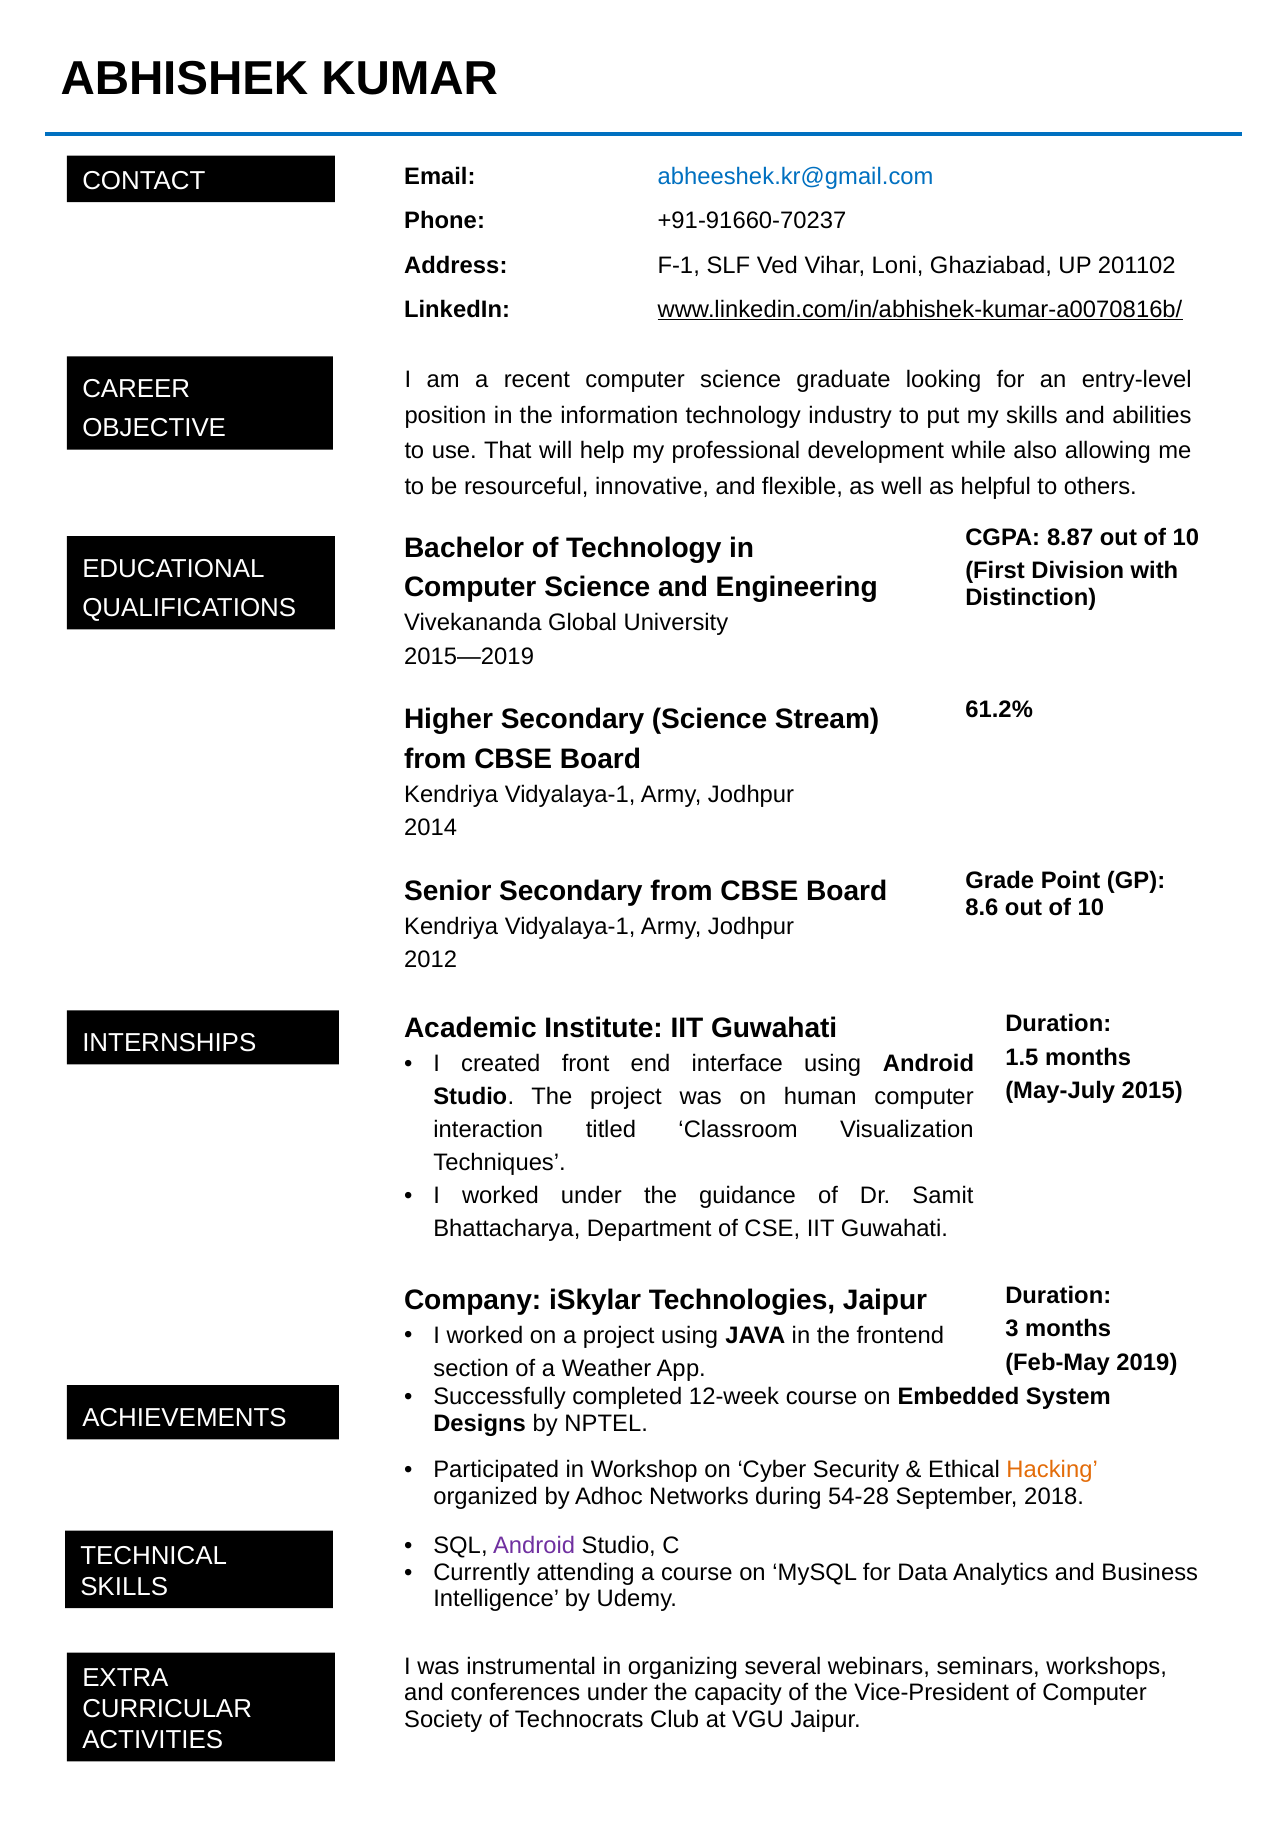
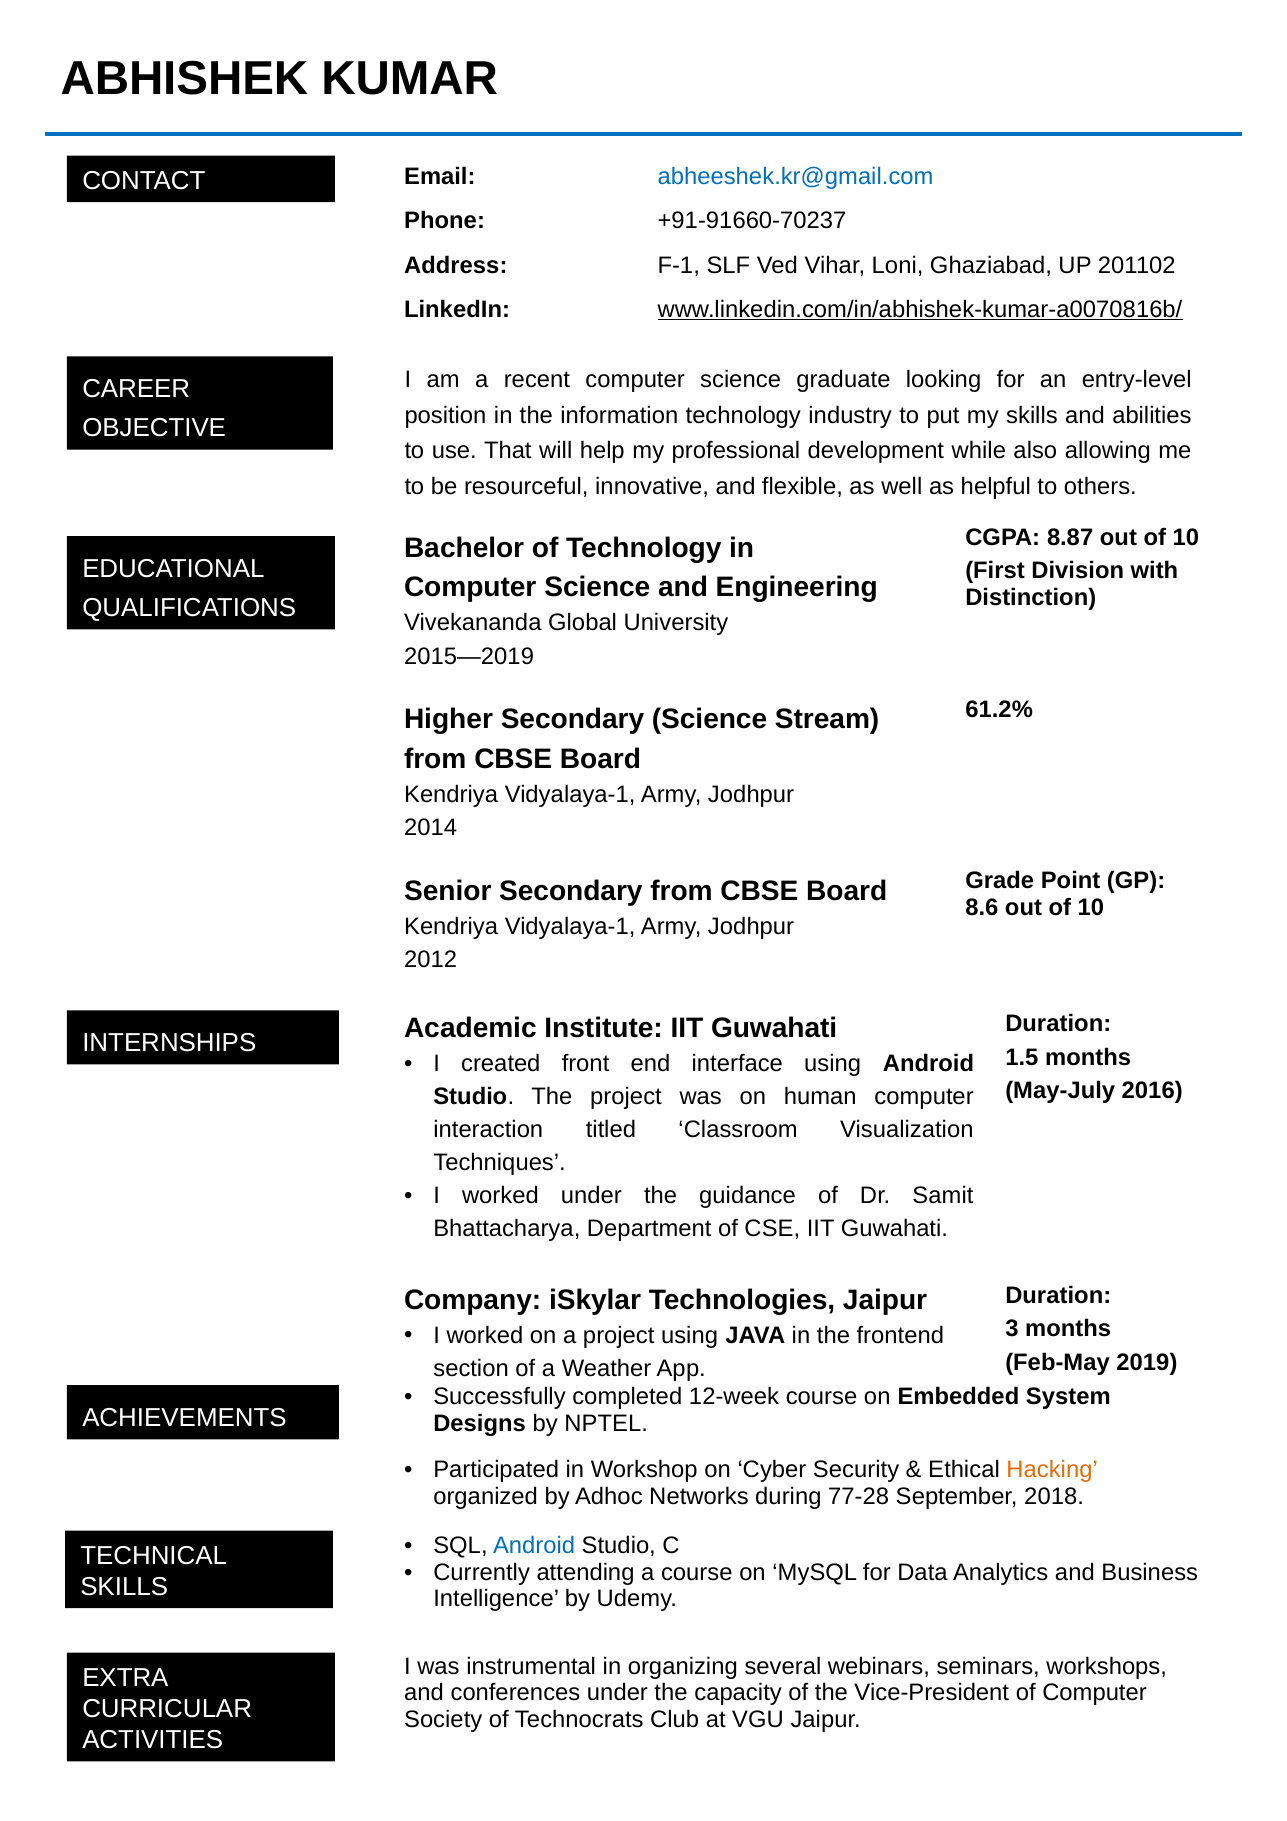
2015: 2015 -> 2016 (1152, 1090)
54-28: 54-28 -> 77-28 (859, 1496)
Android colour: purple -> blue (534, 1545)
